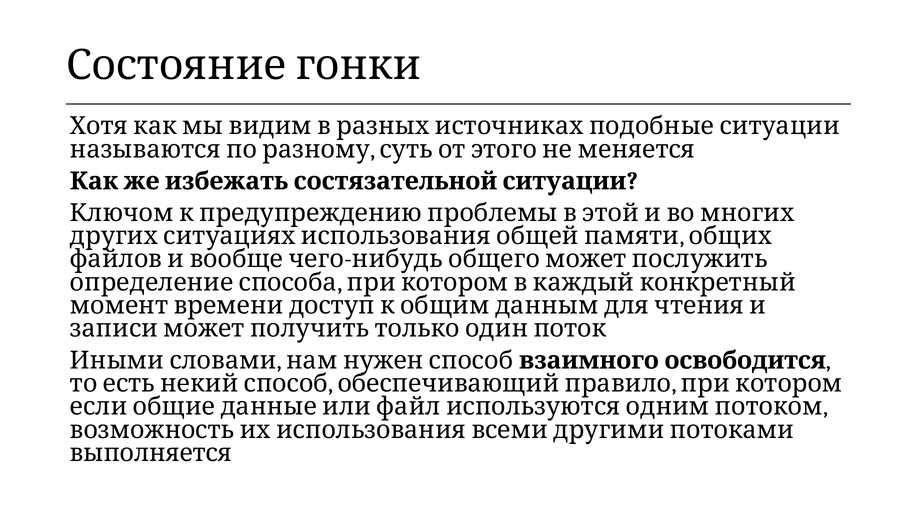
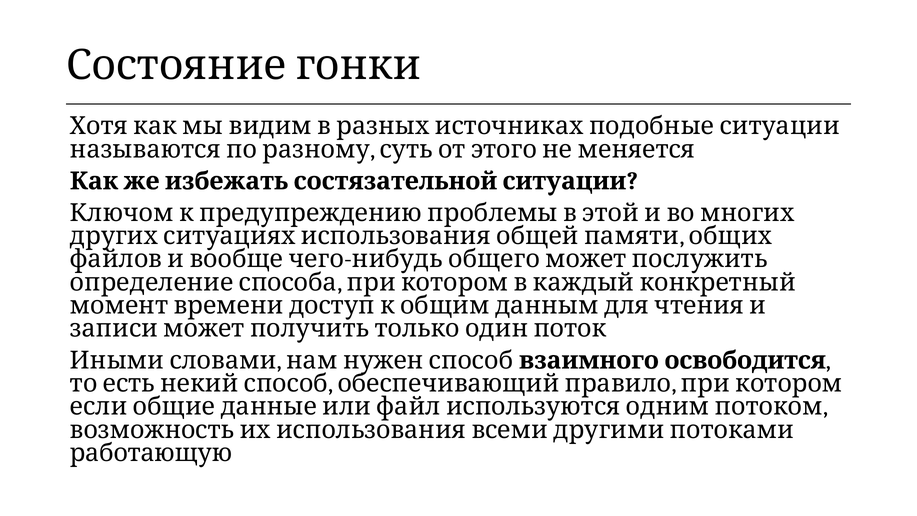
выполняется: выполняется -> работающую (151, 453)
